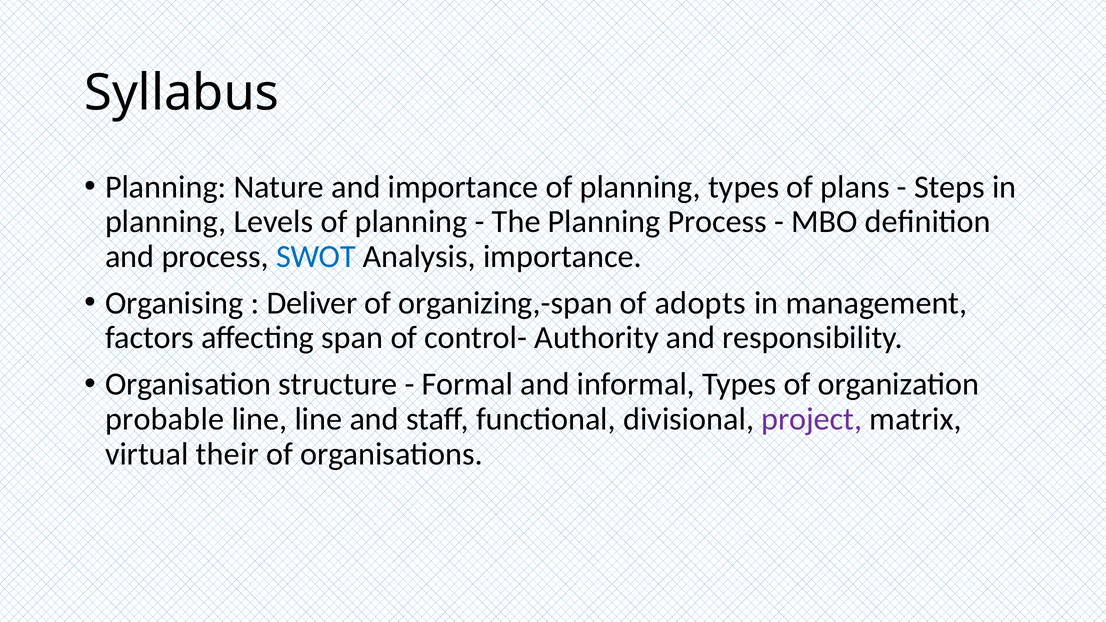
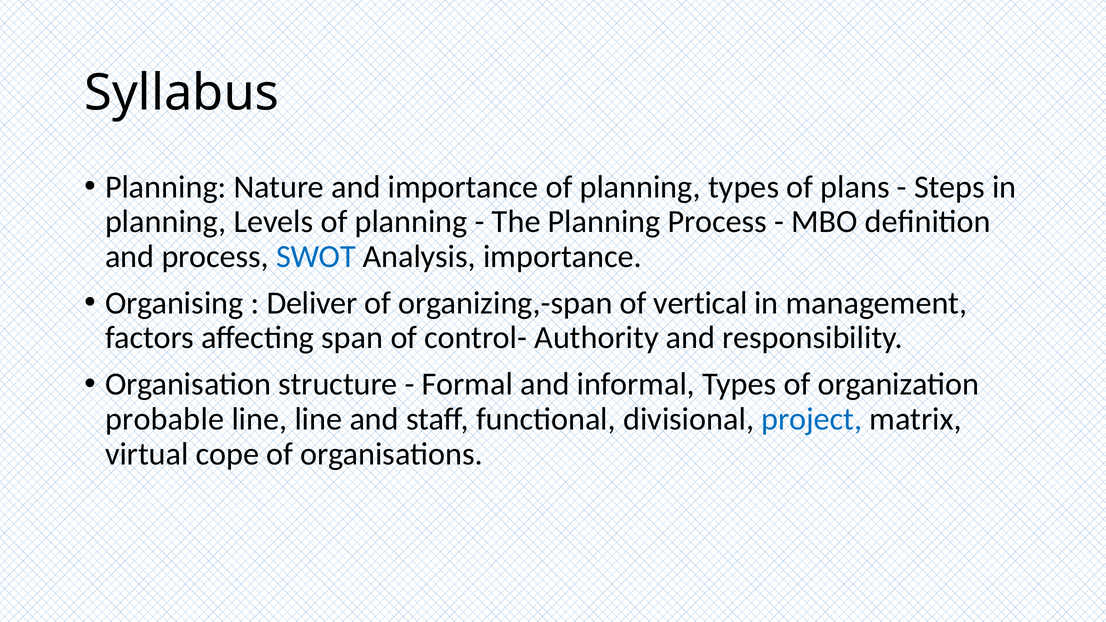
adopts: adopts -> vertical (701, 303)
project colour: purple -> blue (812, 419)
their: their -> cope (228, 454)
